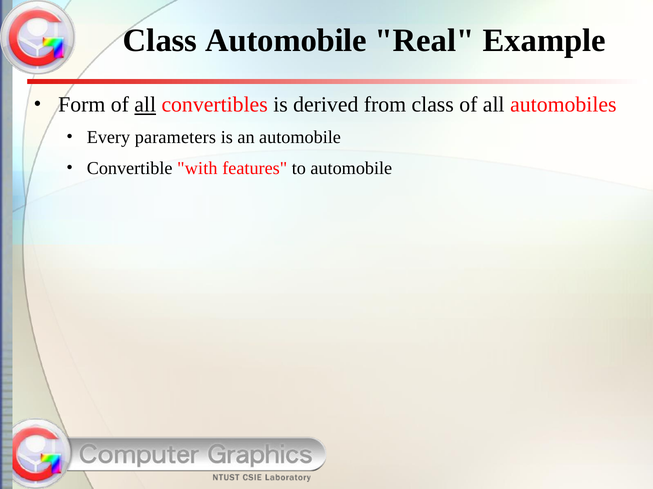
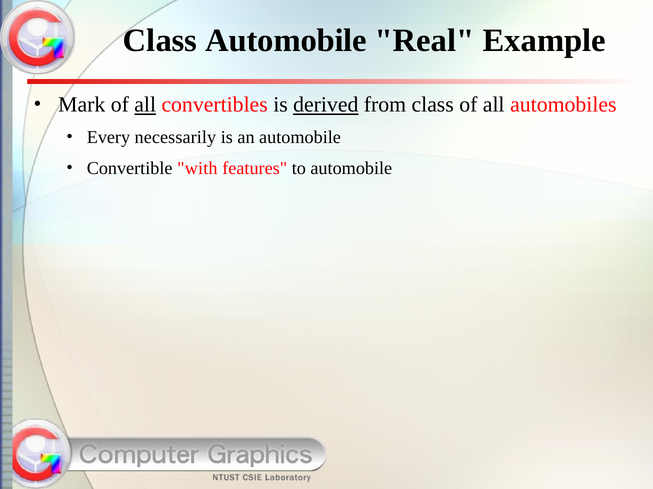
Form: Form -> Mark (82, 105)
derived underline: none -> present (326, 105)
parameters: parameters -> necessarily (175, 138)
